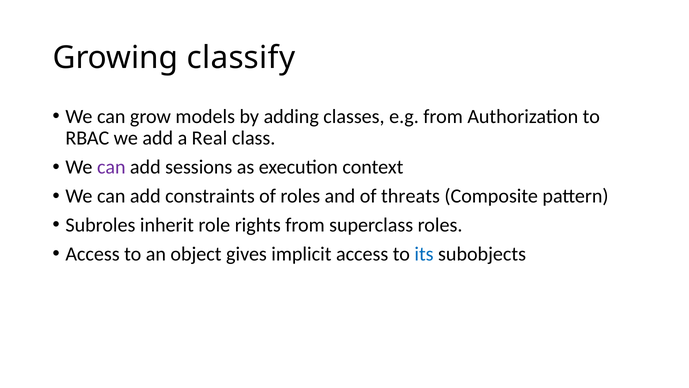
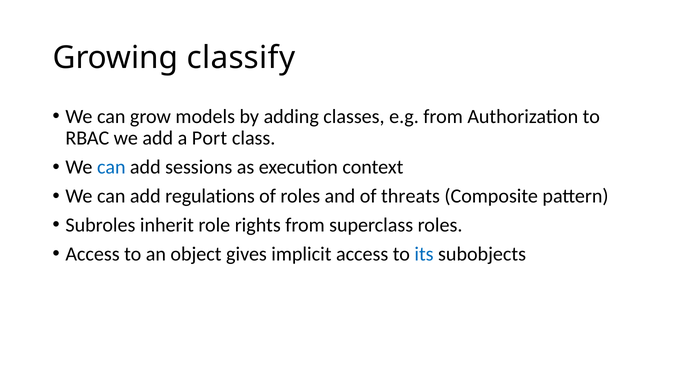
Real: Real -> Port (209, 138)
can colour: purple -> blue (111, 167)
constraints: constraints -> regulations (210, 196)
